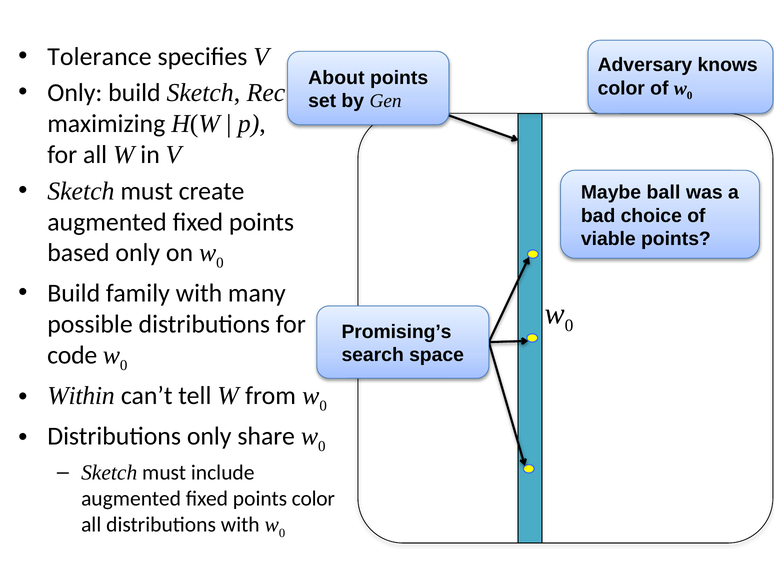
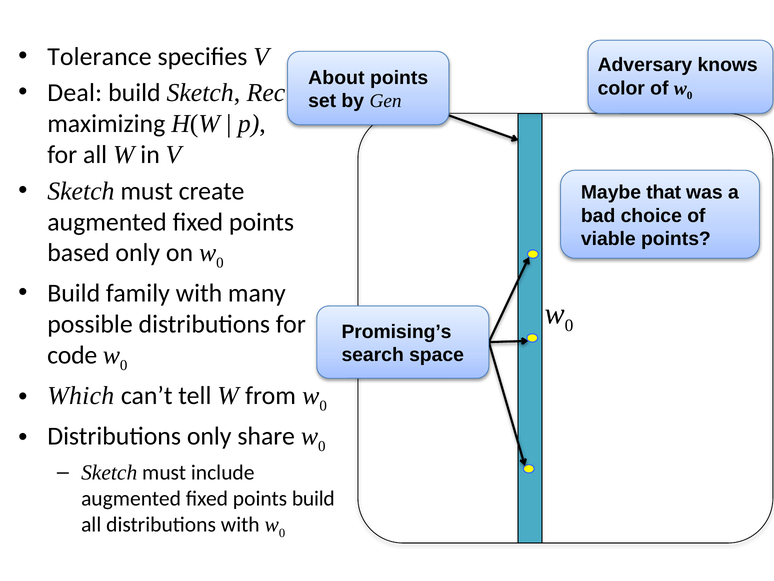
Only: Only -> Deal (75, 93)
ball: ball -> that (664, 192)
Within: Within -> Which (81, 395)
points color: color -> build (313, 498)
